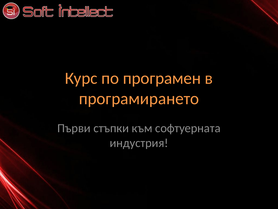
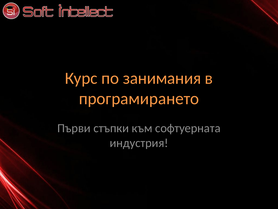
програмен: програмен -> занимания (162, 78)
